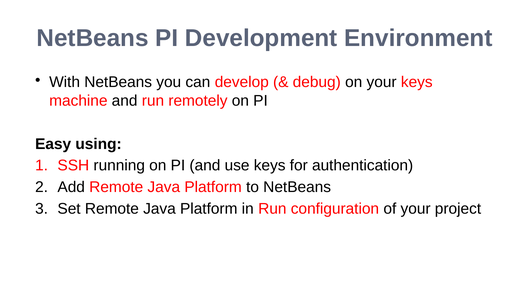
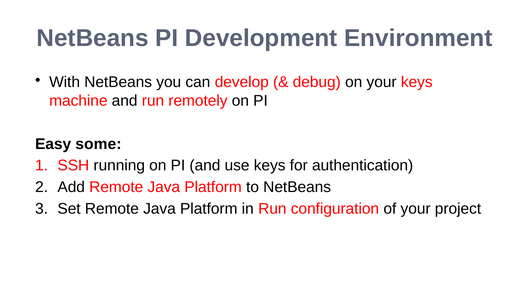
using: using -> some (98, 144)
